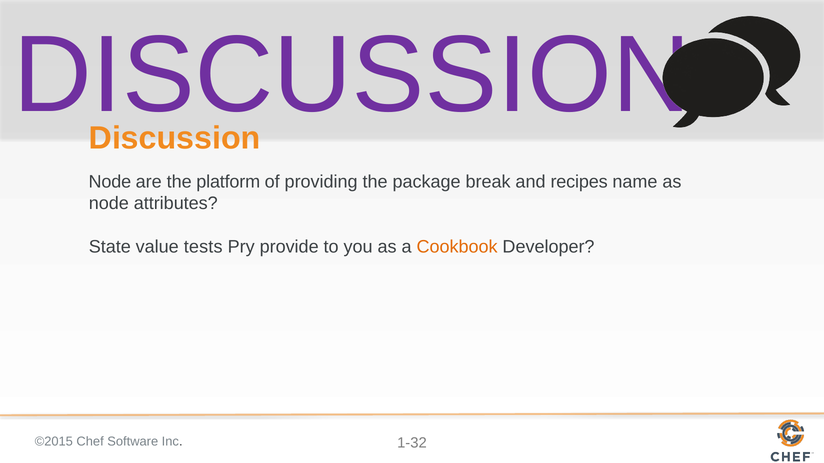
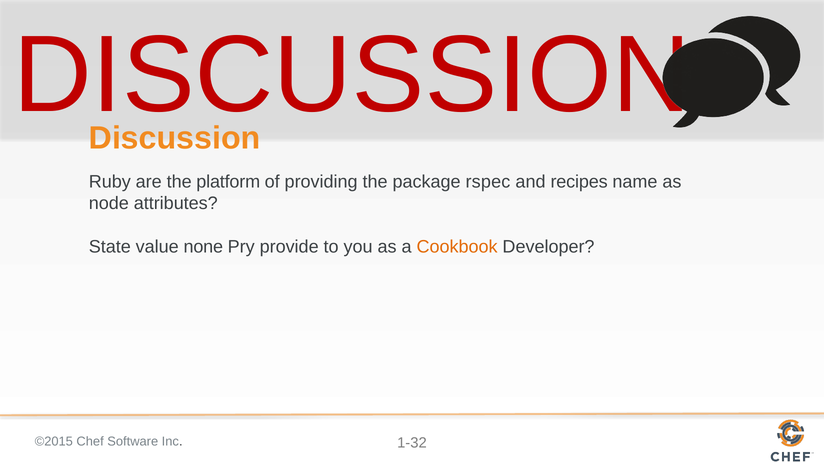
DISCUSSION colour: purple -> red (352, 75)
Node: Node -> Ruby (110, 182)
break: break -> rspec (488, 182)
tests: tests -> none (203, 247)
